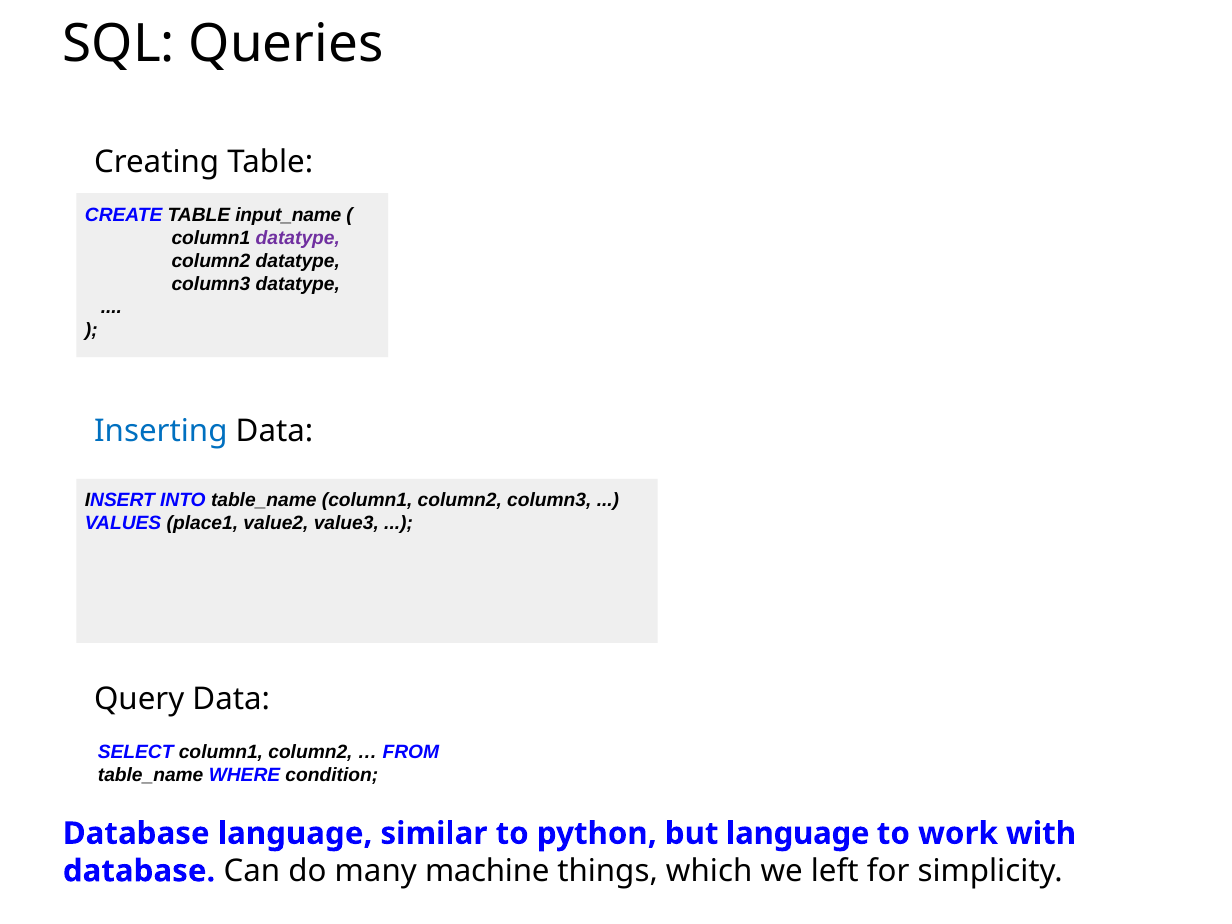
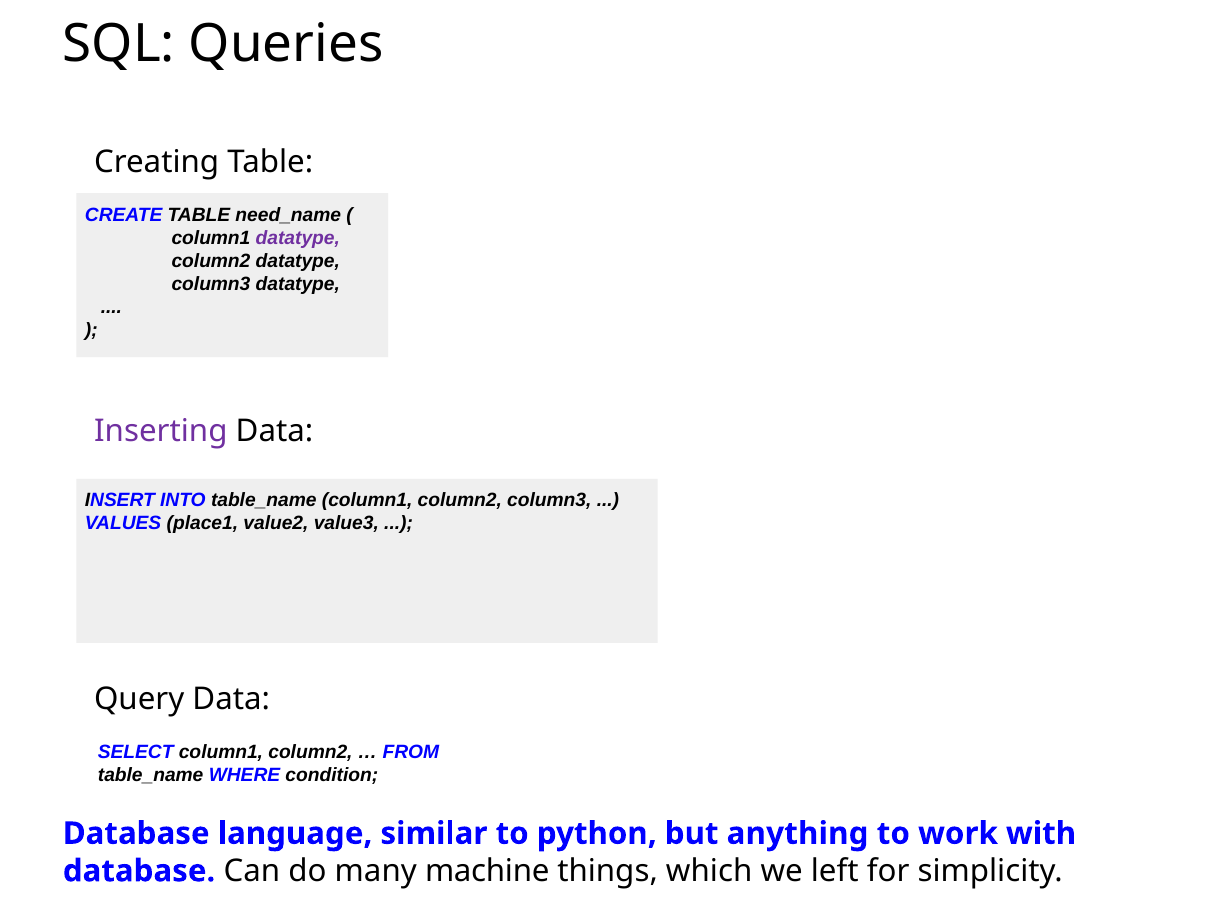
input_name: input_name -> need_name (288, 215)
Inserting colour: blue -> purple (161, 431)
but language: language -> anything (798, 833)
